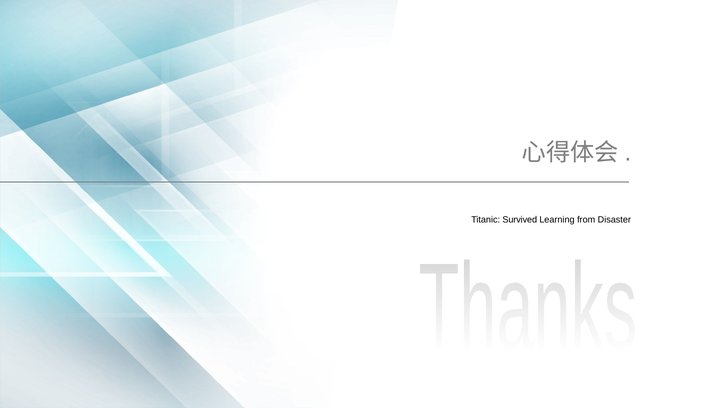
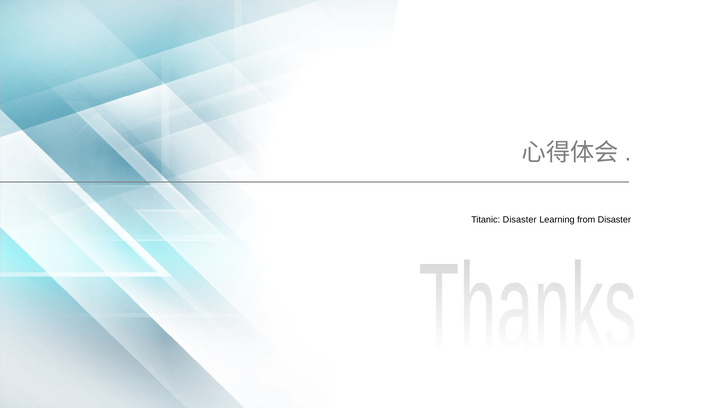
Titanic Survived: Survived -> Disaster (520, 220)
